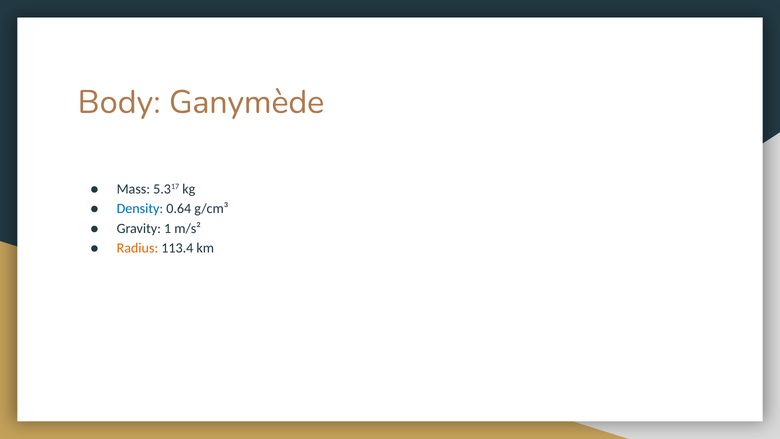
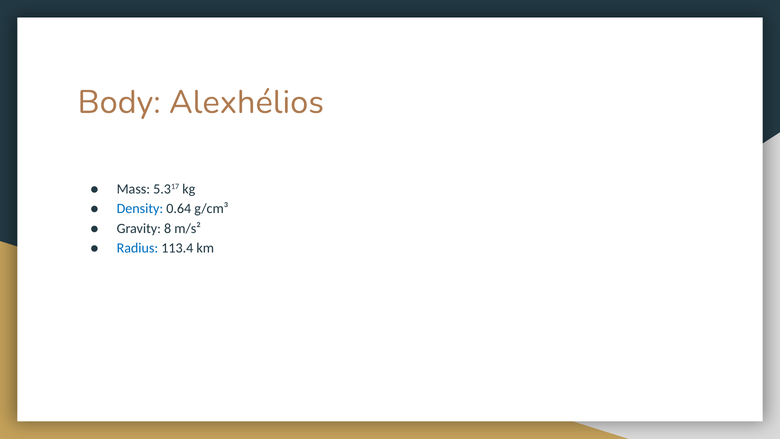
Ganymède: Ganymède -> Alexhélios (246, 102)
1: 1 -> 8 (168, 228)
Radius colour: orange -> blue (137, 248)
